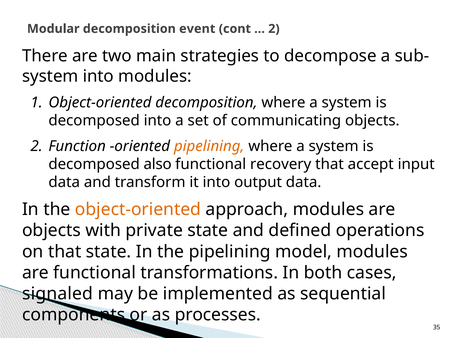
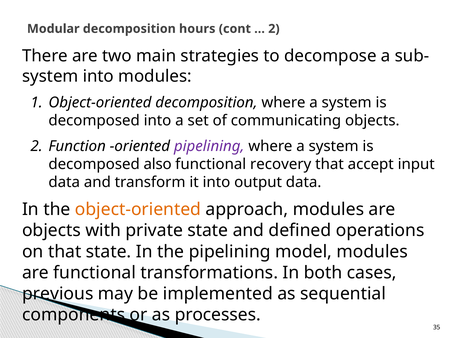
event: event -> hours (197, 29)
pipelining colour: orange -> purple (209, 146)
signaled: signaled -> previous (58, 294)
